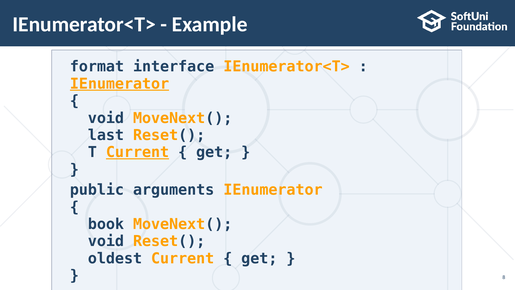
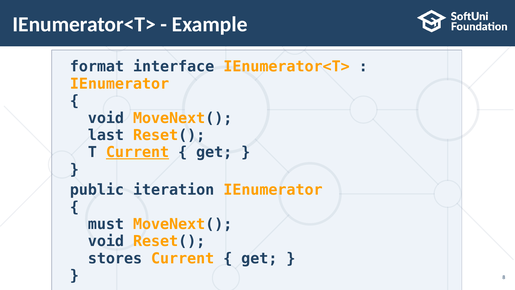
IEnumerator underline: present -> none (120, 84)
arguments: arguments -> iteration (174, 190)
book: book -> must (106, 224)
oldest: oldest -> stores (115, 258)
